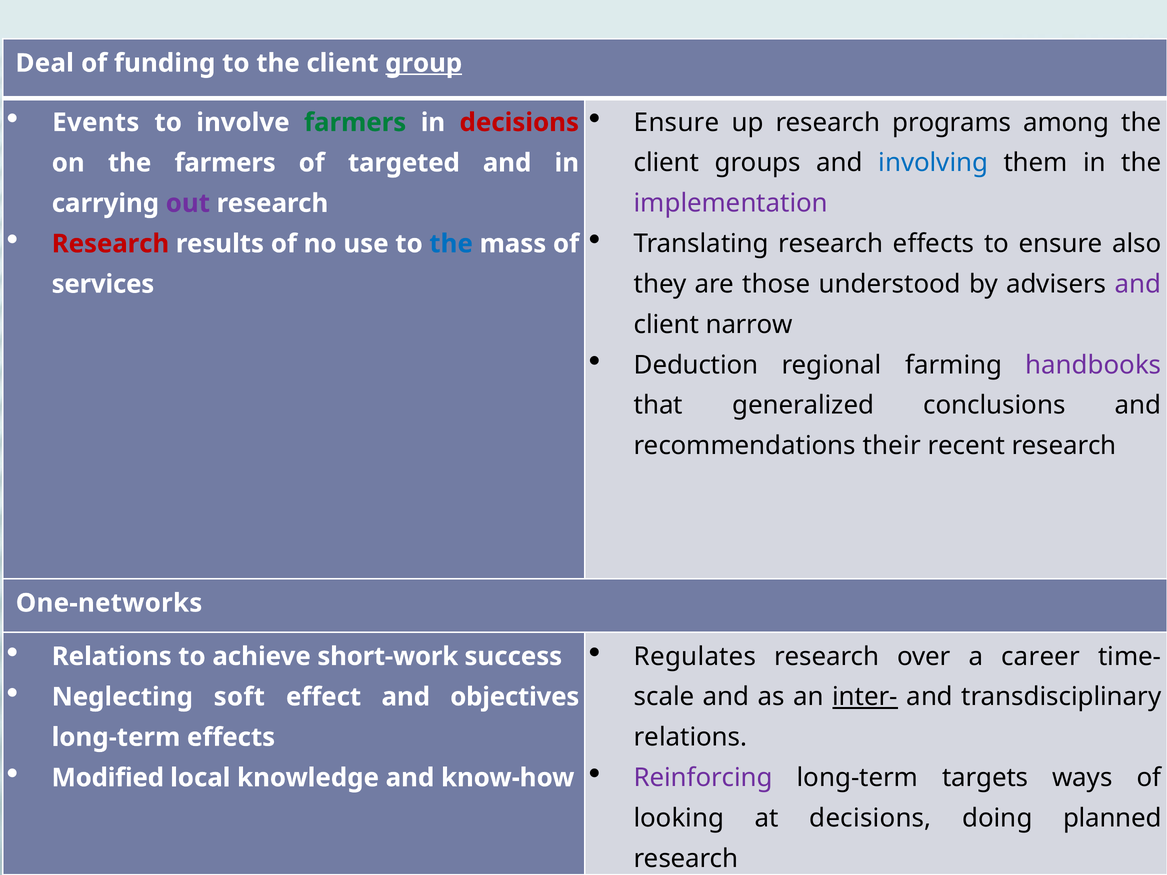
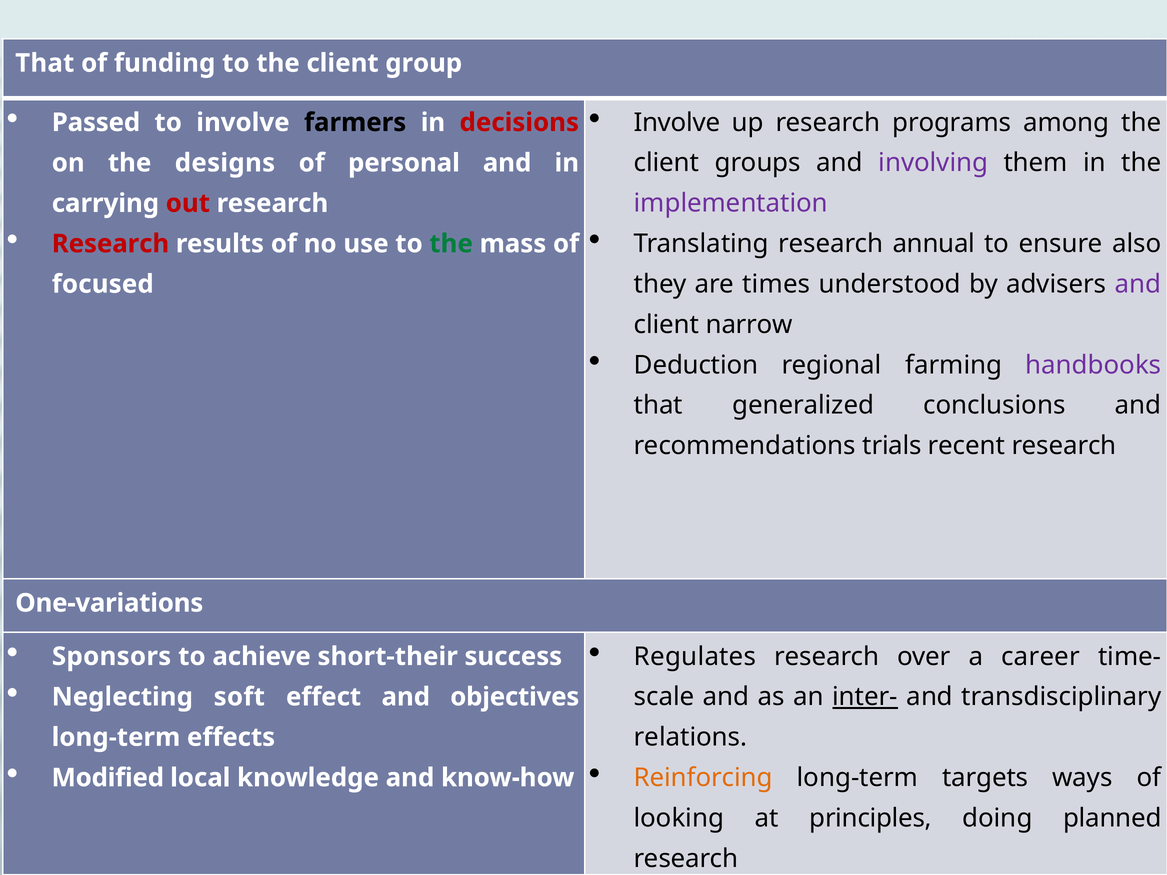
Deal: Deal -> That (45, 63)
group underline: present -> none (424, 63)
Events: Events -> Passed (96, 123)
farmers colour: green -> black (355, 123)
Ensure: Ensure -> Involve (677, 123)
involving colour: blue -> purple (933, 163)
the farmers: farmers -> designs (225, 163)
targeted: targeted -> personal (404, 163)
out colour: purple -> red (188, 203)
the colour: blue -> green (451, 244)
research effects: effects -> annual (934, 244)
those: those -> times (776, 284)
services: services -> focused (103, 284)
their: their -> trials (892, 446)
One-networks: One-networks -> One-variations (109, 603)
Relations: Relations -> Sponsors (112, 657)
short-work: short-work -> short-their (388, 657)
Reinforcing colour: purple -> orange (703, 778)
at decisions: decisions -> principles (871, 818)
